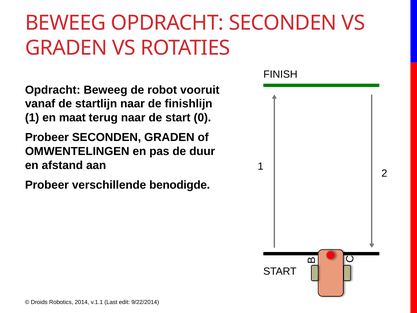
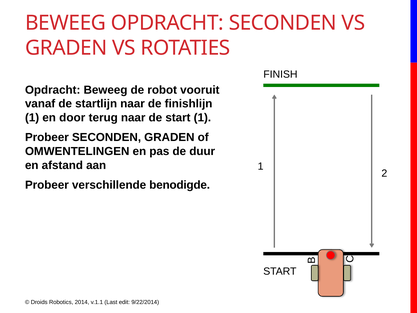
maat: maat -> door (72, 118)
start 0: 0 -> 1 (202, 118)
